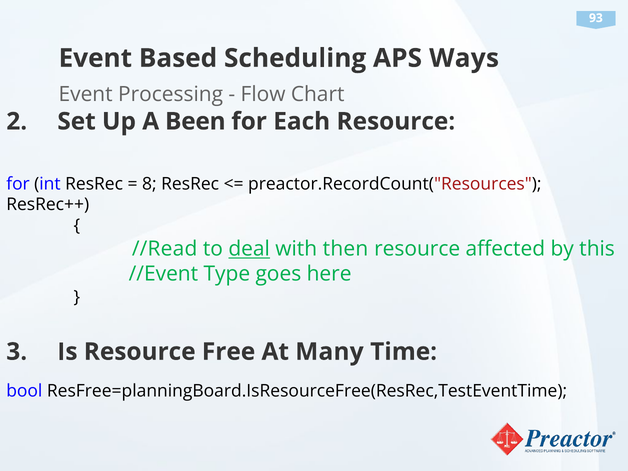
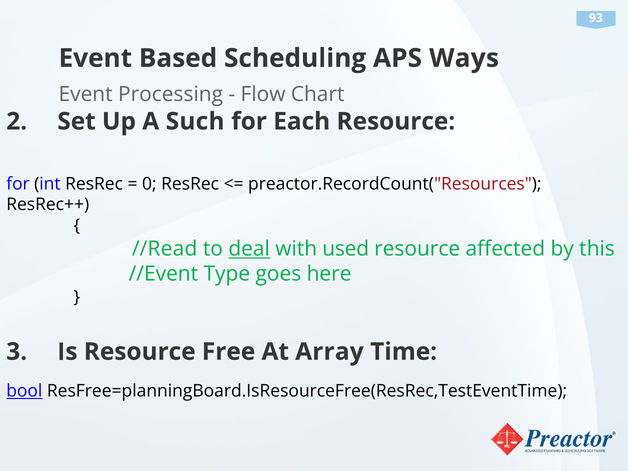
Been: Been -> Such (195, 121)
8: 8 -> 0 (149, 184)
then: then -> used (346, 249)
Many: Many -> Array (329, 352)
bool underline: none -> present (24, 391)
